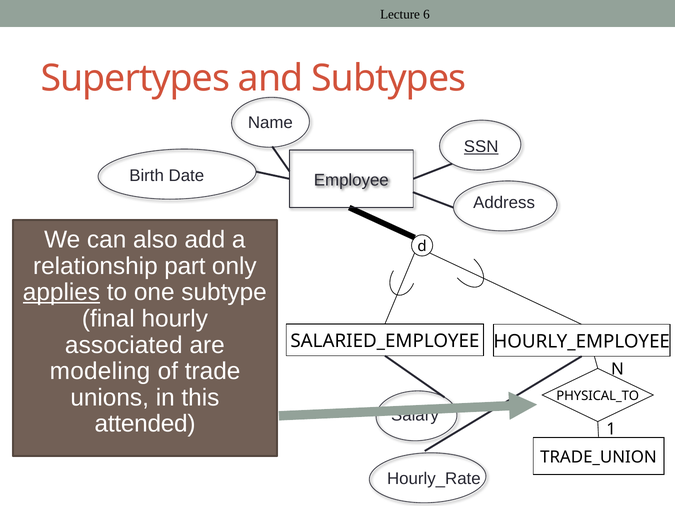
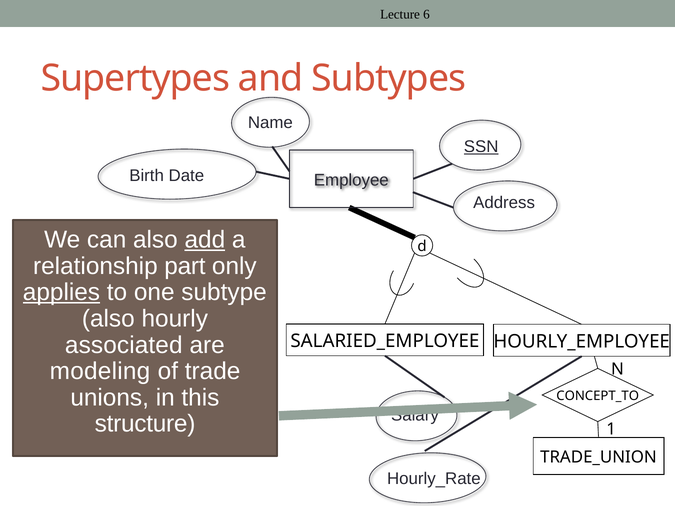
add underline: none -> present (205, 240)
final: final -> also (108, 319)
PHYSICAL_TO: PHYSICAL_TO -> CONCEPT_TO (598, 396)
attended: attended -> structure (145, 424)
